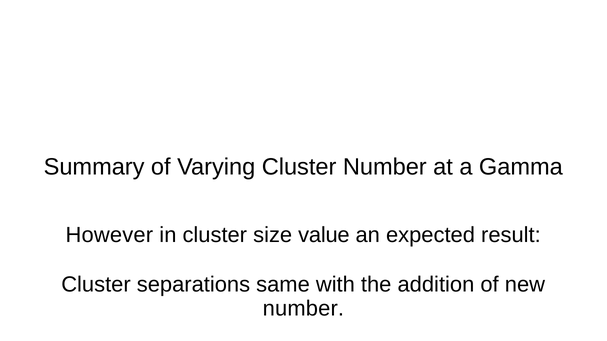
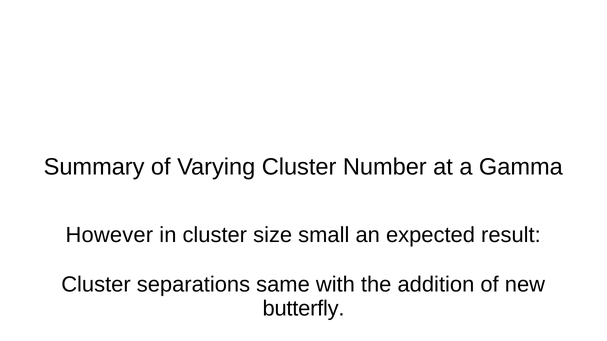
value: value -> small (324, 235)
number: number -> butterfly (304, 309)
